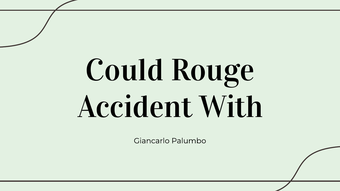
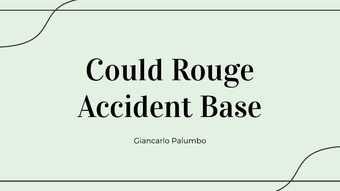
With: With -> Base (231, 107)
